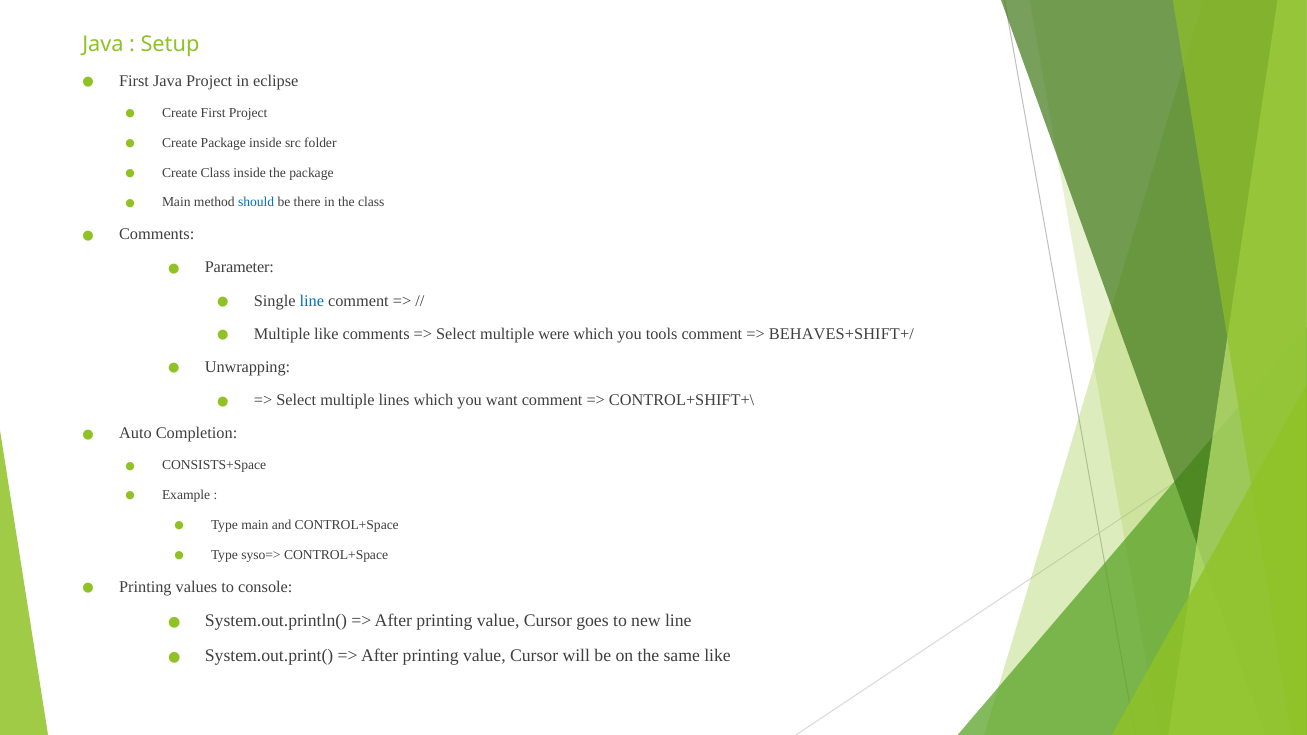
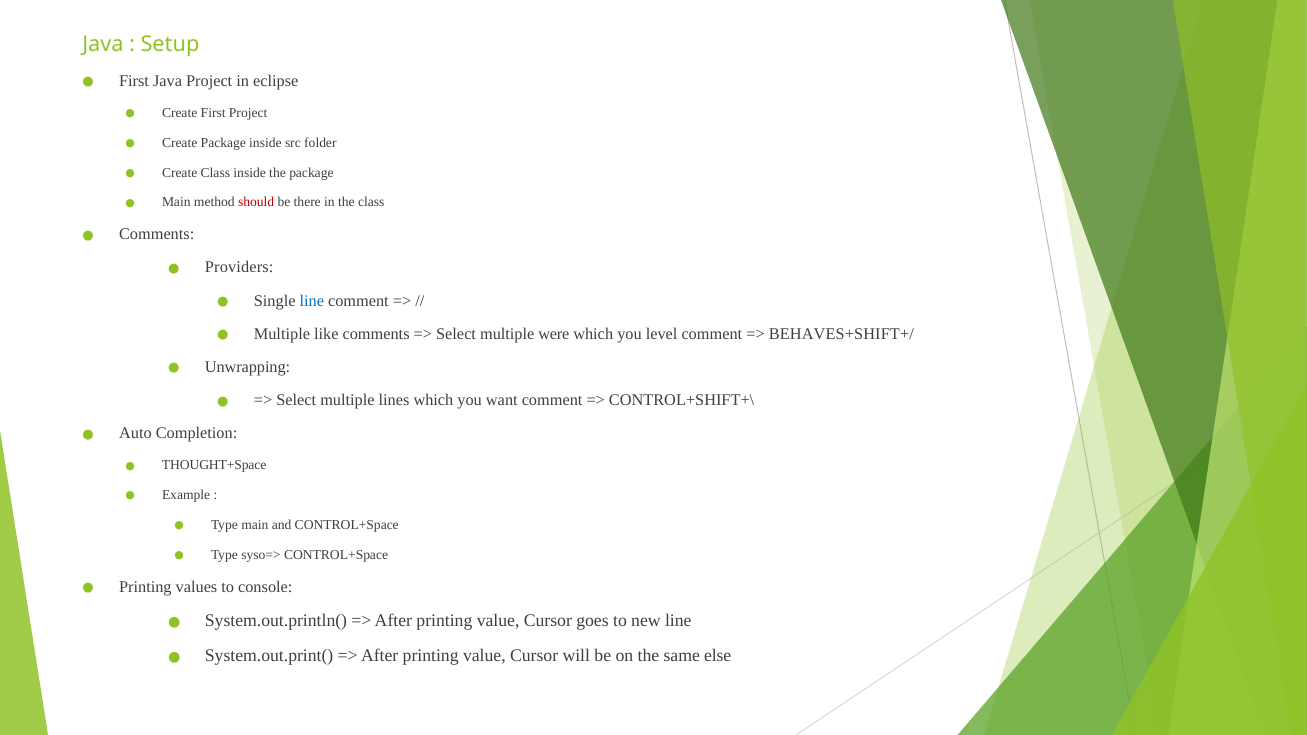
should colour: blue -> red (256, 203)
Parameter: Parameter -> Providers (239, 268)
tools: tools -> level (662, 334)
CONSISTS+Space: CONSISTS+Space -> THOUGHT+Space (214, 465)
same like: like -> else (718, 656)
